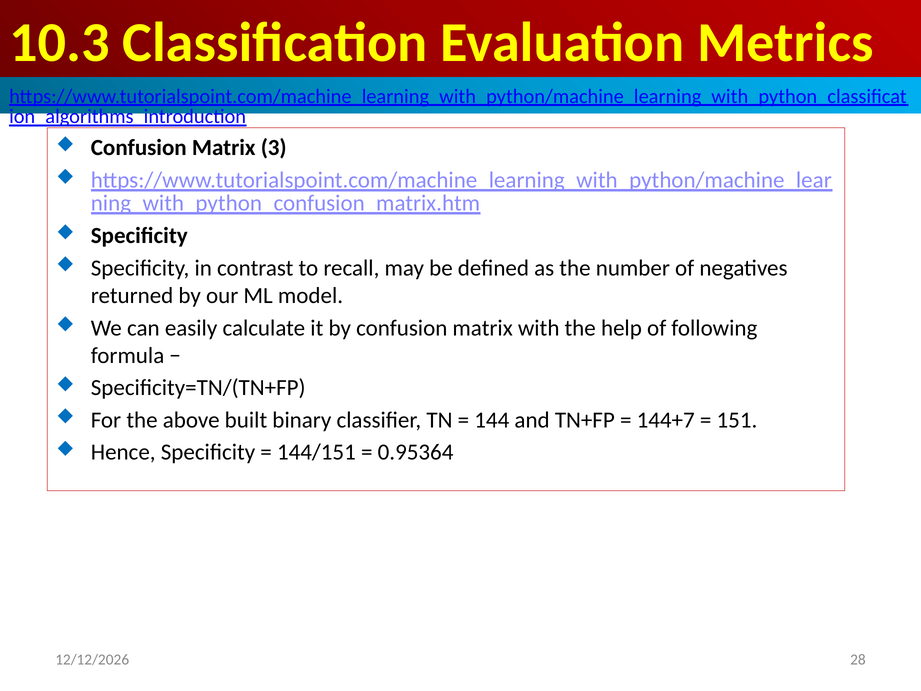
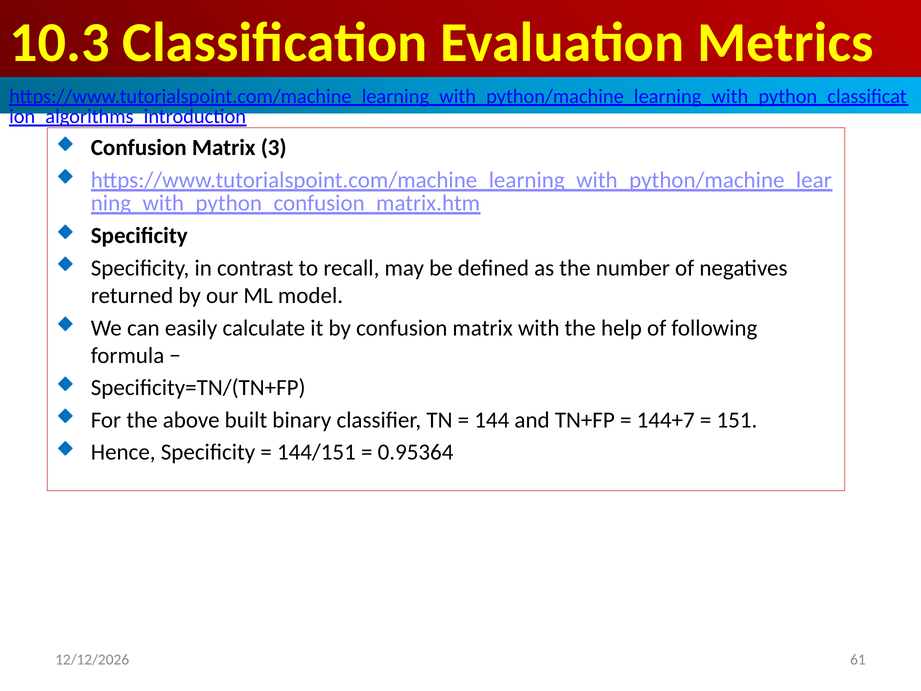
28: 28 -> 61 (858, 660)
